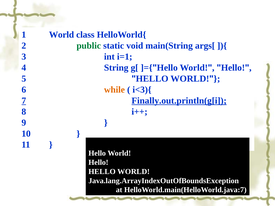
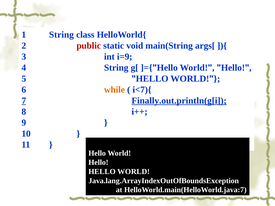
1 World: World -> String (61, 35)
public colour: green -> red (89, 46)
i=1: i=1 -> i=9 (125, 57)
i<3){: i<3){ -> i<7){ (142, 90)
